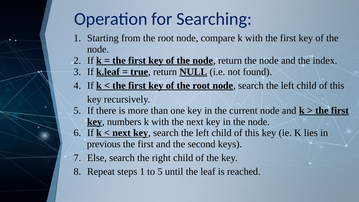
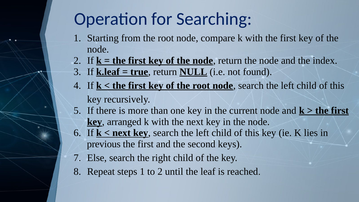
numbers: numbers -> arranged (124, 122)
to 5: 5 -> 2 (160, 172)
